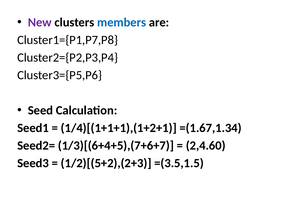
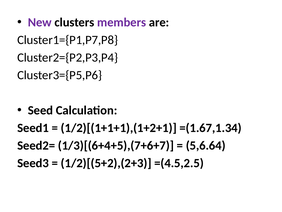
members colour: blue -> purple (122, 22)
1/4)[(1+1+1),(1+2+1: 1/4)[(1+1+1),(1+2+1 -> 1/2)[(1+1+1),(1+2+1 (119, 128)
2,4.60: 2,4.60 -> 5,6.64 (206, 145)
=(3.5,1.5: =(3.5,1.5 -> =(4.5,2.5 (179, 163)
